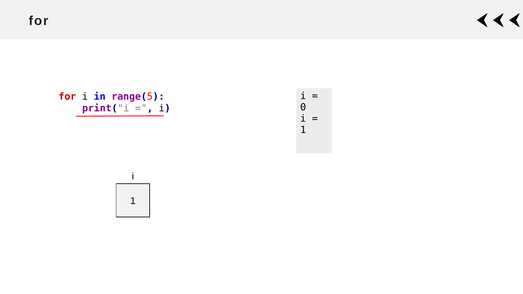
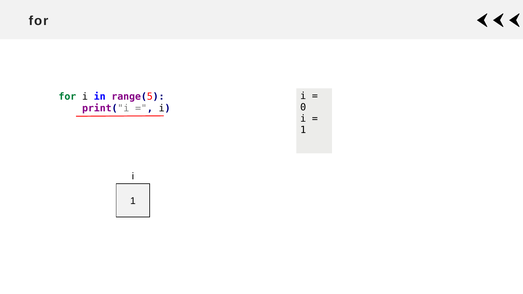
for colour: red -> green (67, 97)
